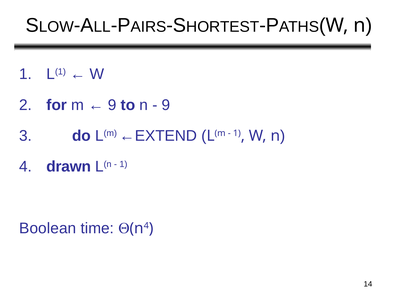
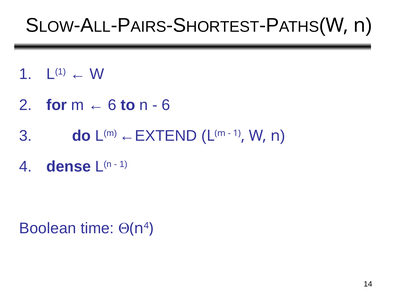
9: 9 -> 6 (112, 105)
9: 9 -> 6 (166, 105)
drawn: drawn -> dense (69, 167)
